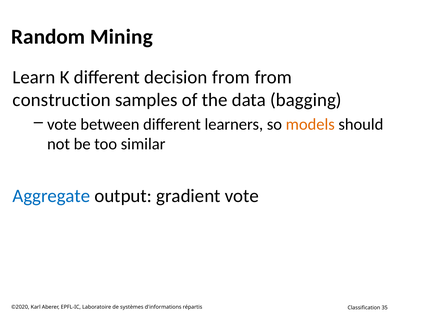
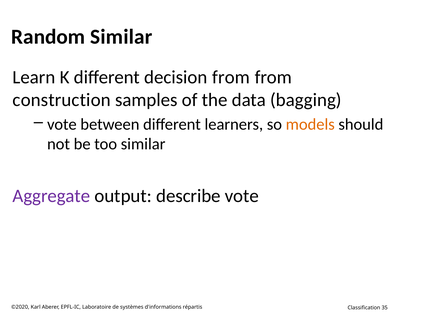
Random Mining: Mining -> Similar (121, 37)
Aggregate colour: blue -> purple (51, 196)
gradient: gradient -> describe (188, 196)
